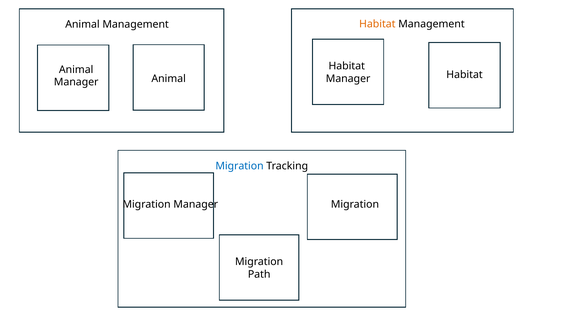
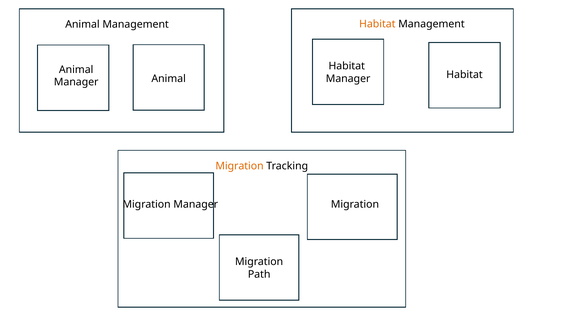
Migration colour: blue -> orange (240, 166)
